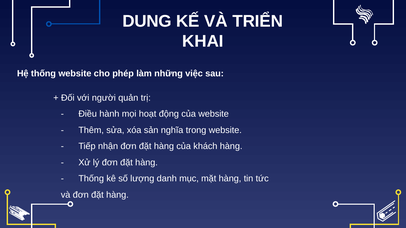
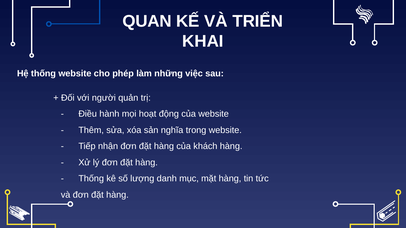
DUNG: DUNG -> QUAN (147, 21)
